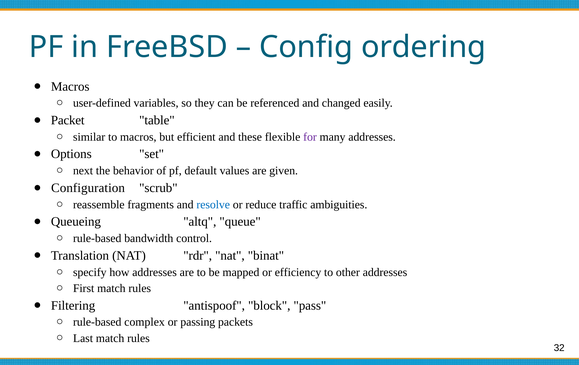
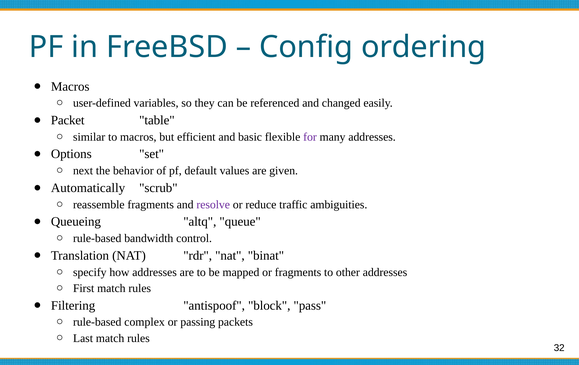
these: these -> basic (250, 137)
Configuration: Configuration -> Automatically (88, 188)
resolve colour: blue -> purple (213, 205)
or efficiency: efficiency -> fragments (298, 272)
